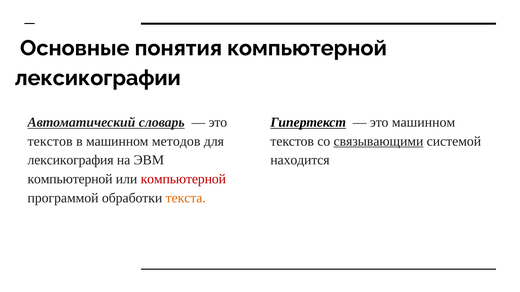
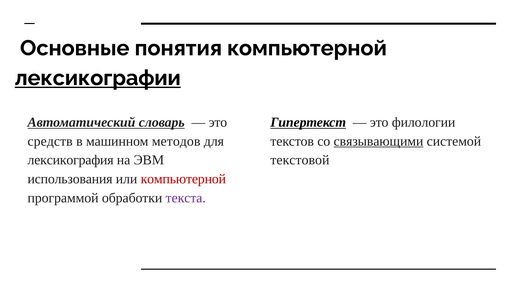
лексикографии underline: none -> present (98, 78)
это машинном: машинном -> филологии (424, 123)
текстов: текстов -> средств (50, 141)
находится: находится -> текстовой (300, 160)
компьютерной: компьютерной -> использования (70, 179)
текста colour: orange -> purple (186, 198)
